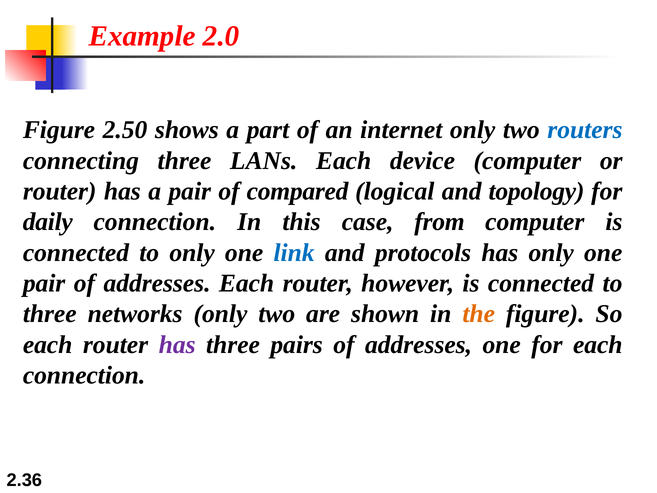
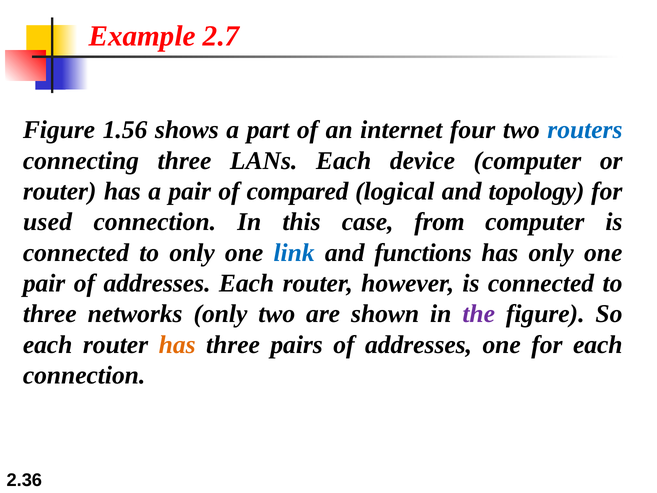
2.0: 2.0 -> 2.7 (221, 36)
2.50: 2.50 -> 1.56 (125, 130)
internet only: only -> four (473, 130)
daily: daily -> used (48, 222)
protocols: protocols -> functions (423, 253)
the colour: orange -> purple (479, 314)
has colour: purple -> orange (177, 345)
